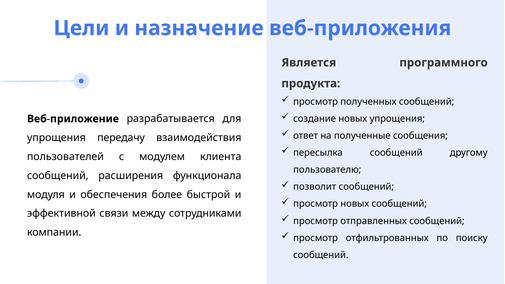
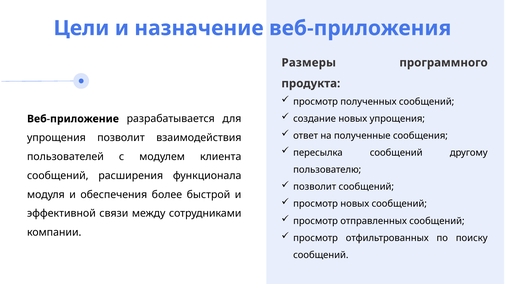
Является: Является -> Размеры (309, 63)
упрощения передачу: передачу -> позволит (121, 138)
